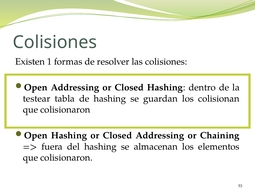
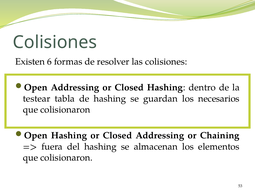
1: 1 -> 6 (49, 61)
colisionan: colisionan -> necesarios (219, 98)
